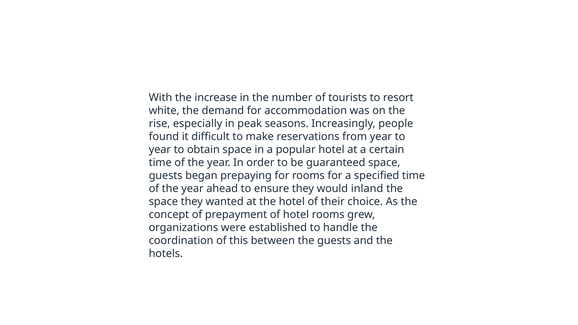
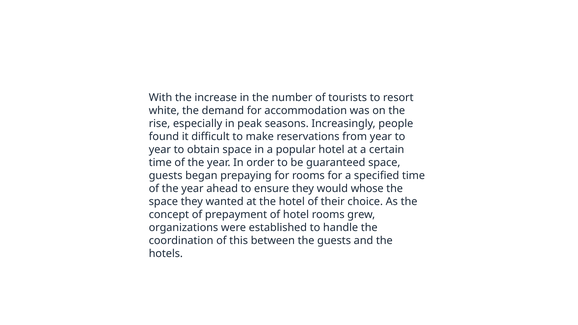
inland: inland -> whose (367, 189)
